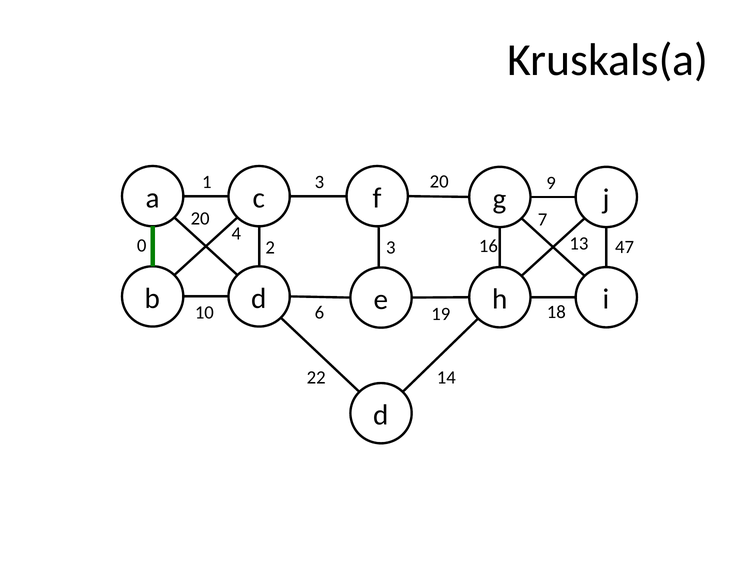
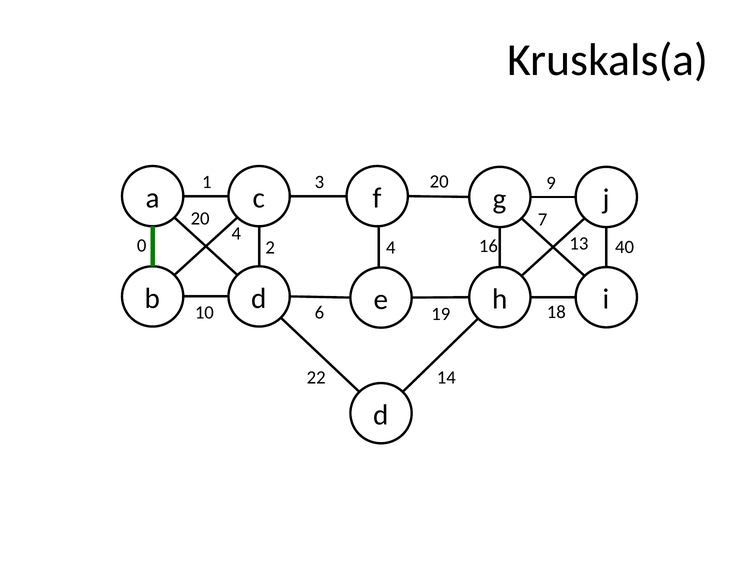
47: 47 -> 40 (625, 247)
2 3: 3 -> 4 (391, 247)
